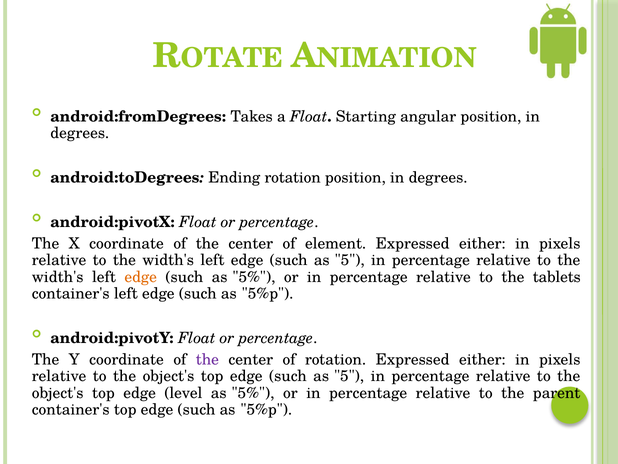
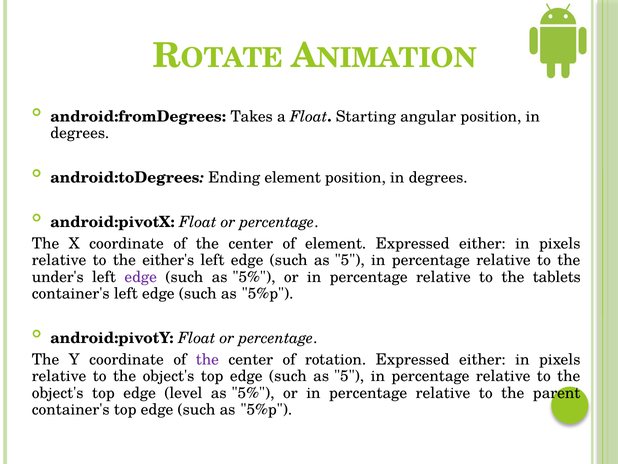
Ending rotation: rotation -> element (293, 178)
width's: width's -> either's (168, 260)
width's: width's -> under's (58, 277)
edge colour: orange -> purple (141, 277)
